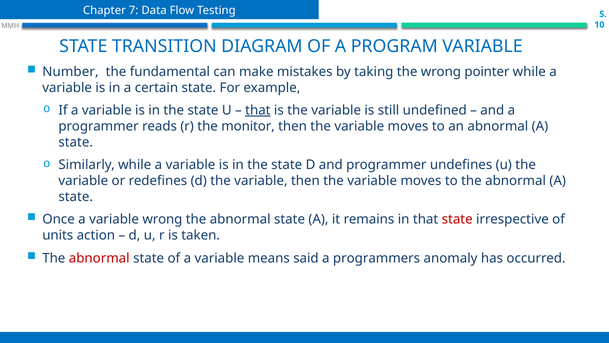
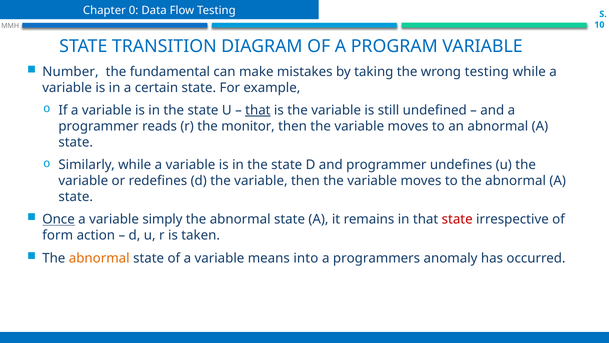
7: 7 -> 0 (134, 10)
wrong pointer: pointer -> testing (487, 72)
Once underline: none -> present (59, 219)
variable wrong: wrong -> simply (162, 219)
units: units -> form (58, 235)
abnormal colour: red -> orange (99, 258)
said: said -> into (306, 258)
